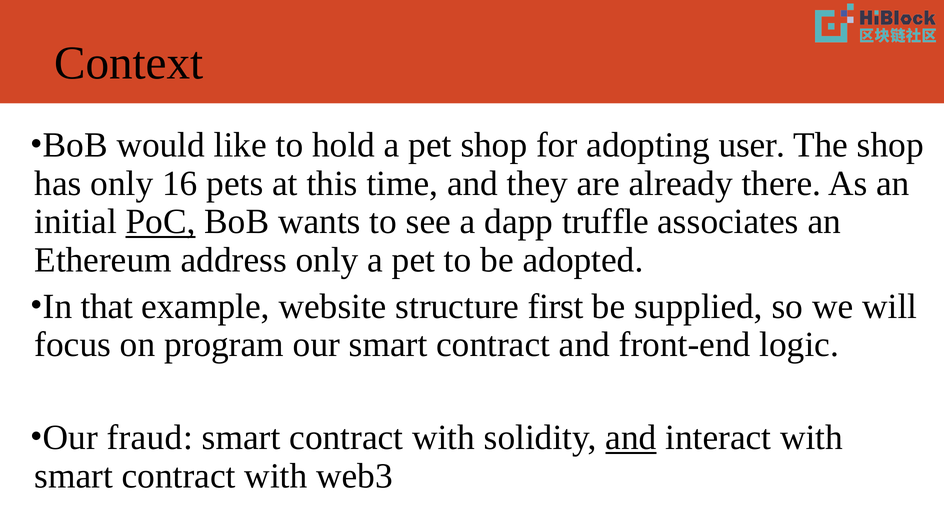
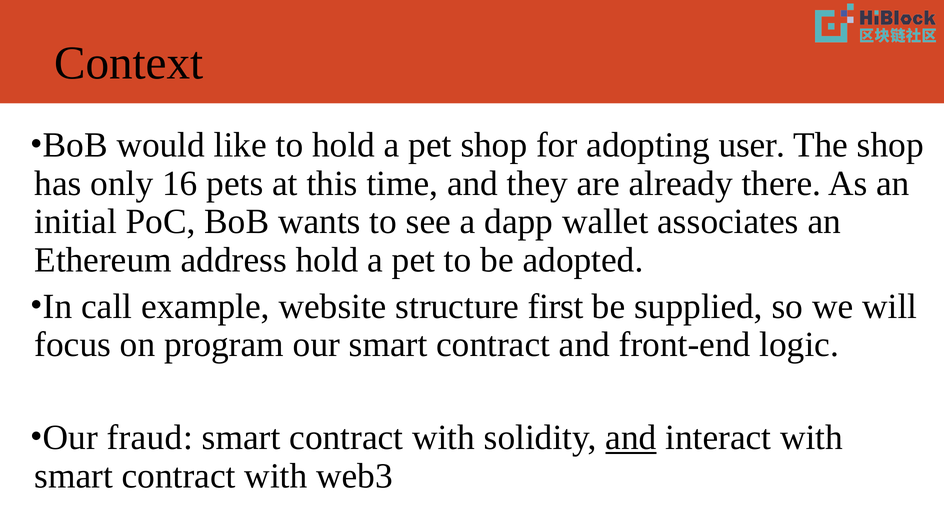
PoC underline: present -> none (161, 222)
truffle: truffle -> wallet (605, 222)
address only: only -> hold (327, 260)
that: that -> call (107, 306)
